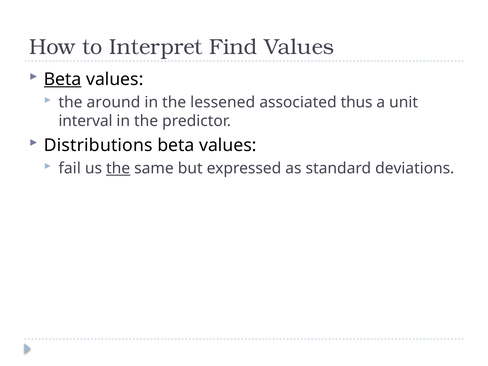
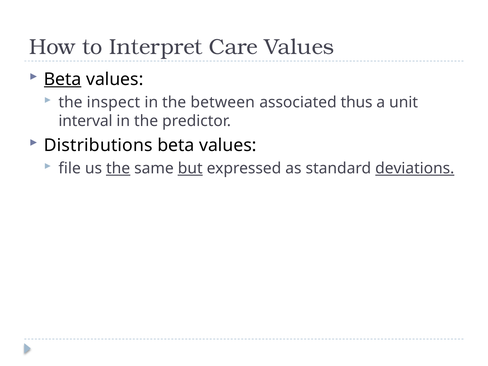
Find: Find -> Care (233, 47)
around: around -> inspect (113, 102)
lessened: lessened -> between (223, 102)
fail: fail -> file (70, 168)
but underline: none -> present (190, 168)
deviations underline: none -> present (415, 168)
